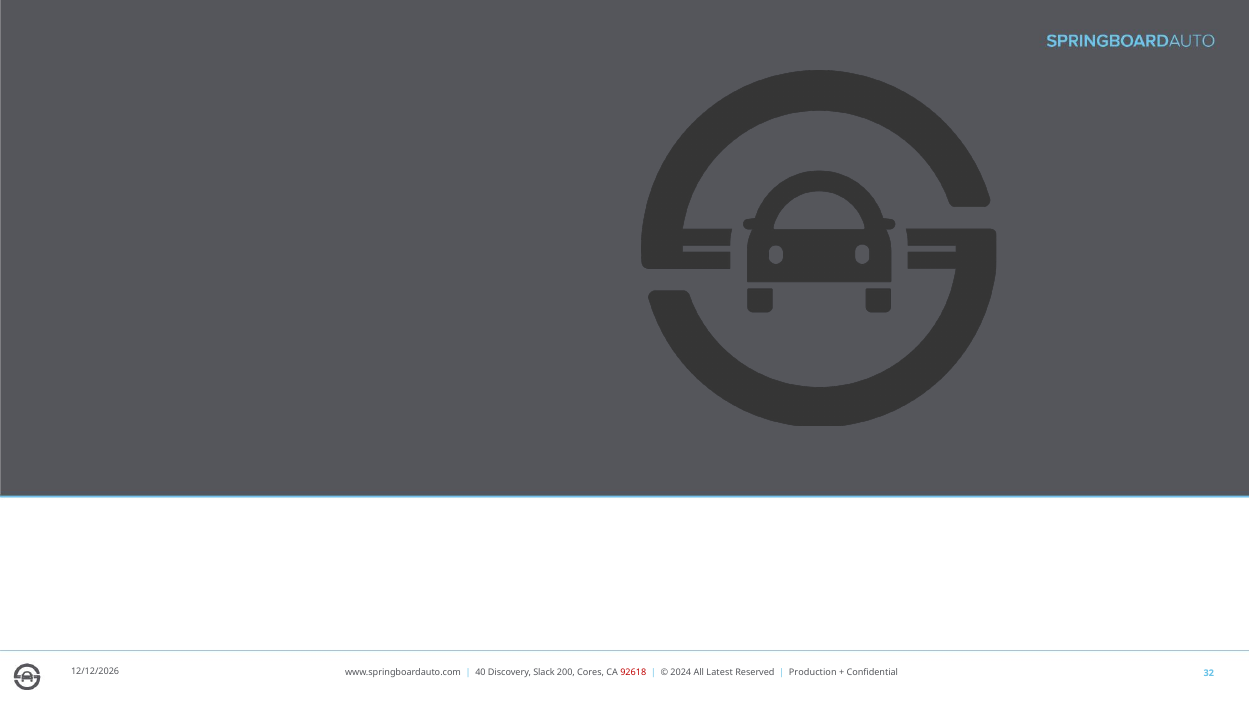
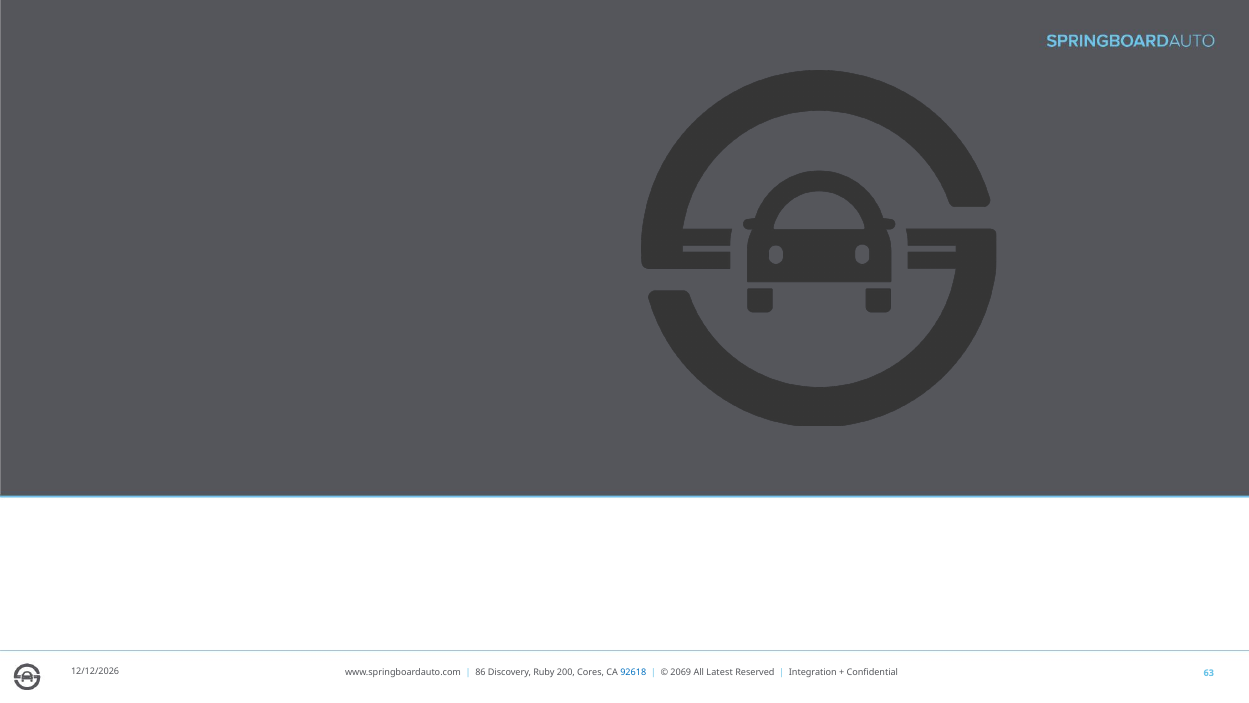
32: 32 -> 63 (1209, 673)
40: 40 -> 86 (480, 673)
Slack: Slack -> Ruby (544, 673)
92618 colour: red -> blue (633, 673)
2024: 2024 -> 2069 (681, 673)
Production: Production -> Integration (813, 673)
